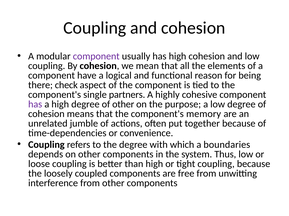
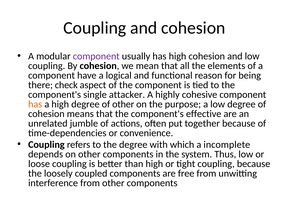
partners: partners -> attacker (127, 95)
has colour: purple -> orange (35, 105)
memory: memory -> effective (204, 114)
boundaries: boundaries -> incomplete (227, 145)
